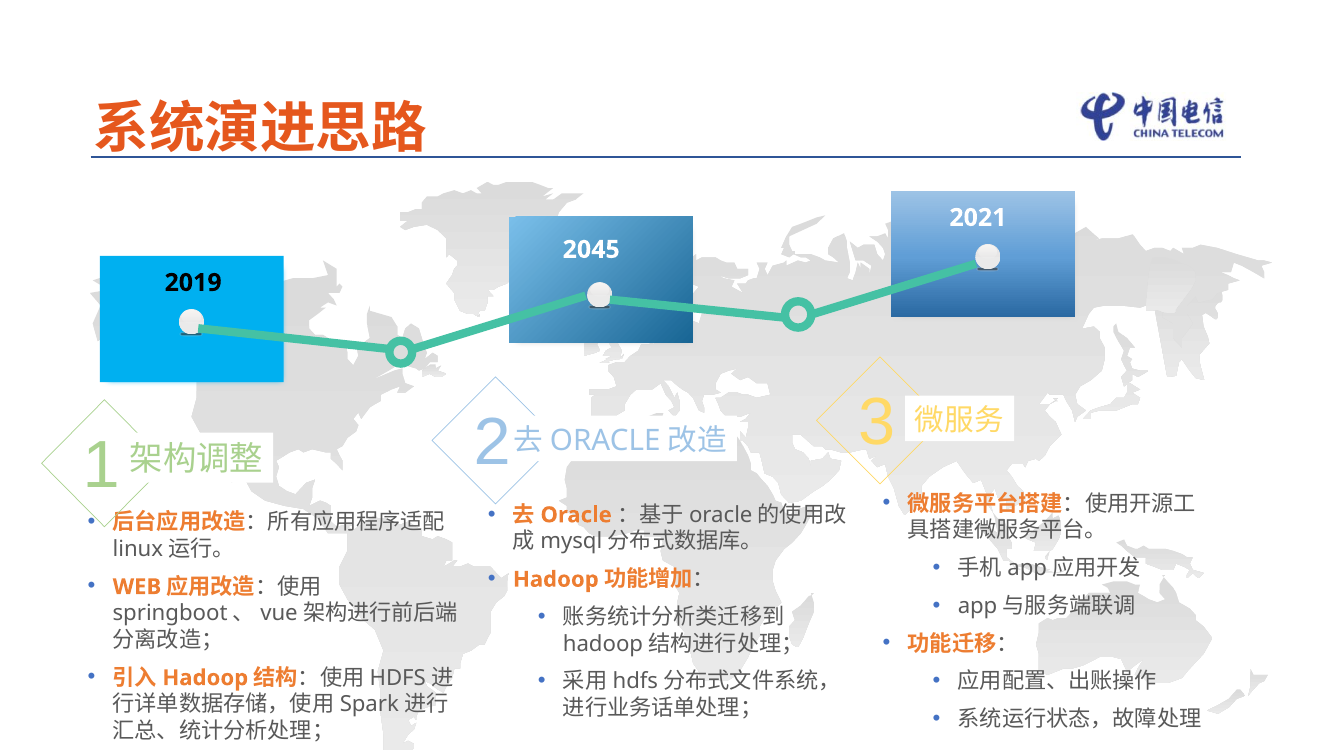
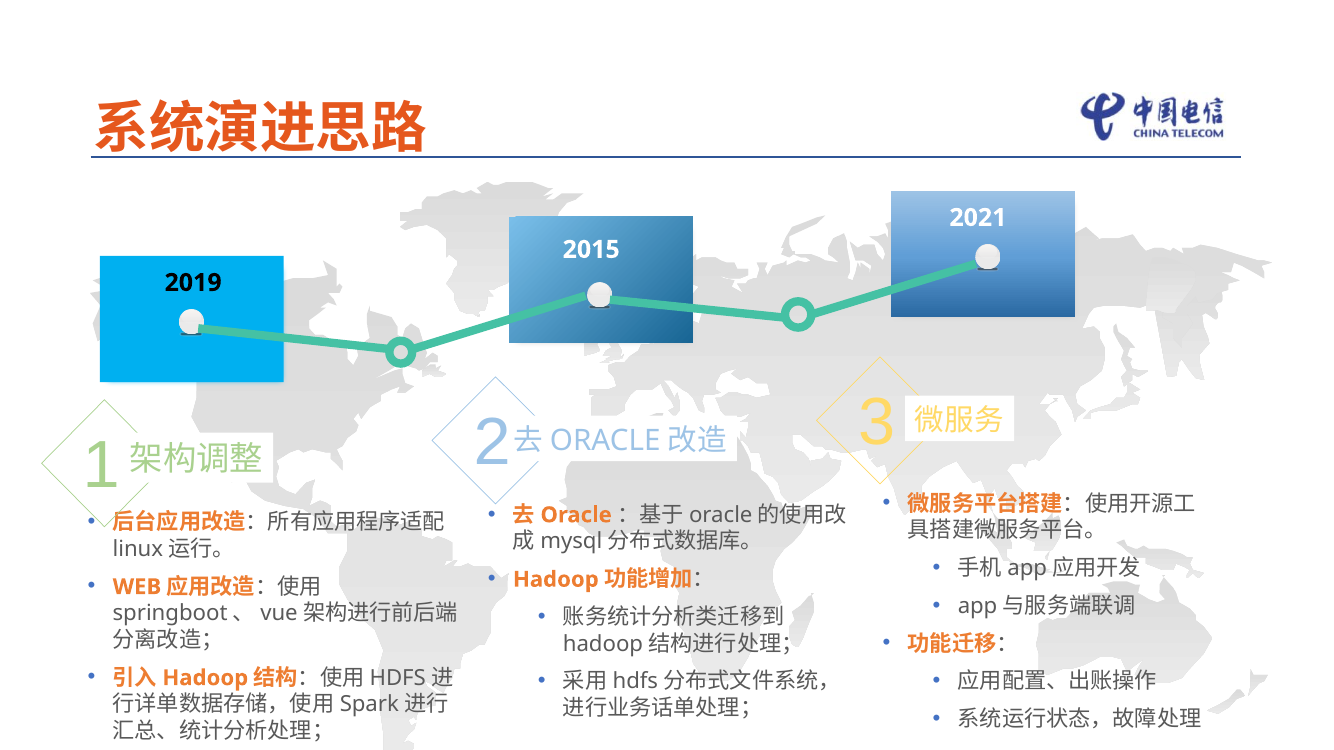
2045: 2045 -> 2015 (591, 250)
